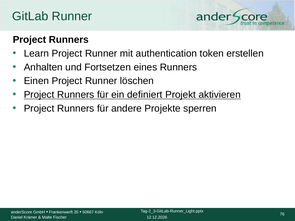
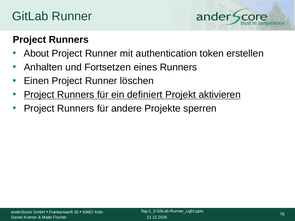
Learn: Learn -> About (36, 53)
